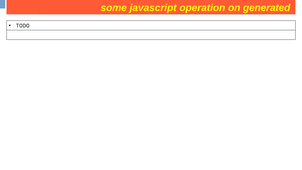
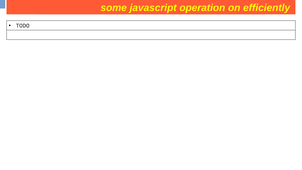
generated: generated -> efficiently (267, 8)
